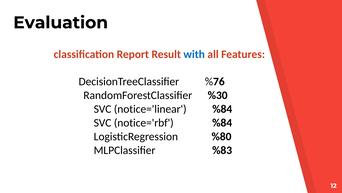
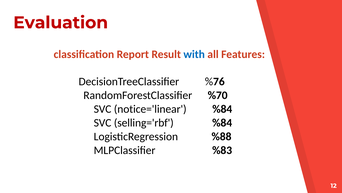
Evaluation colour: black -> red (61, 23)
%30: %30 -> %70 (218, 95)
notice='rbf: notice='rbf -> selling='rbf (144, 122)
%80: %80 -> %88 (221, 136)
